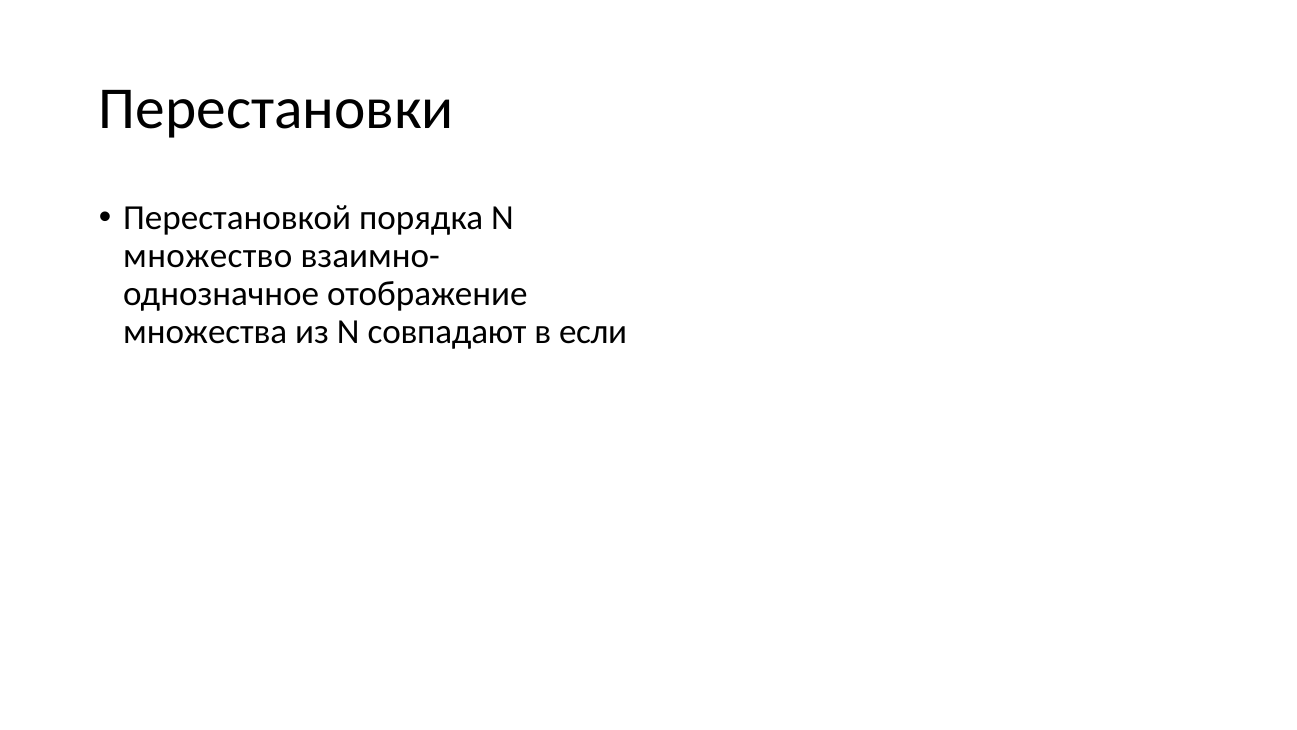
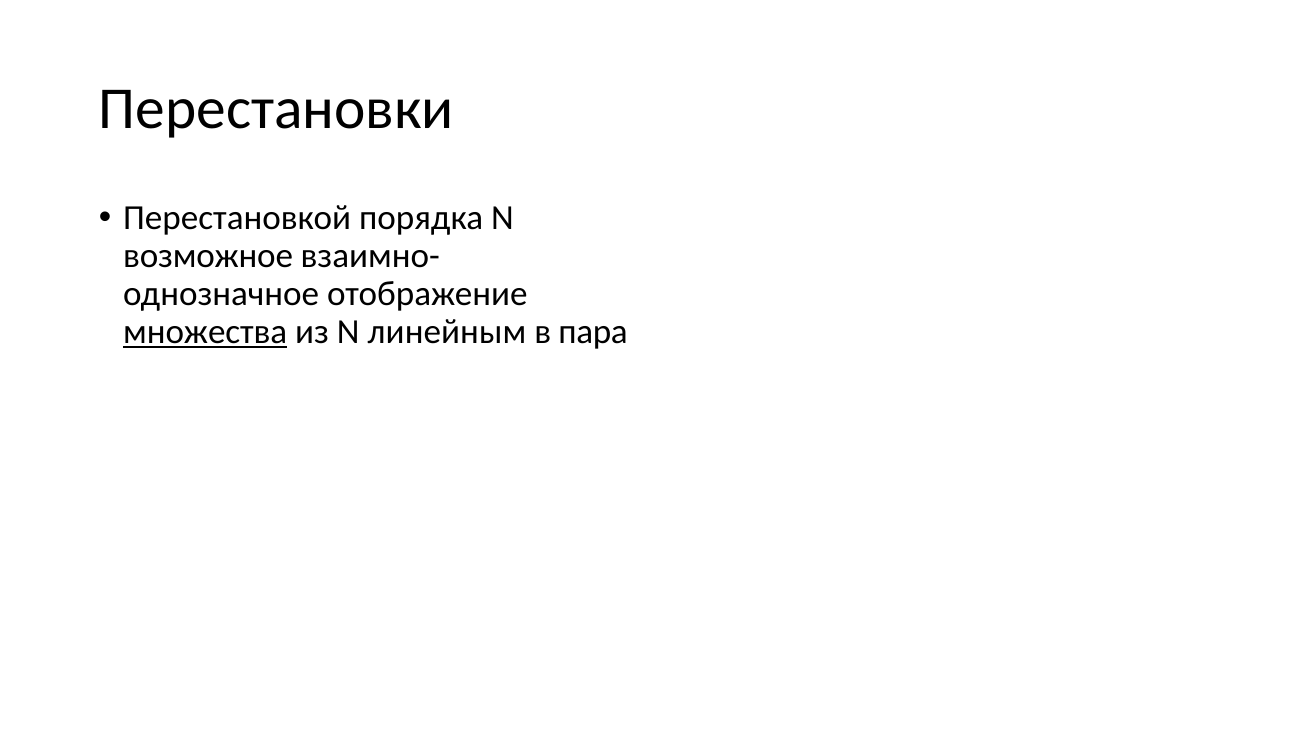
множество: множество -> возможное (208, 256)
множества underline: none -> present (205, 332)
совпадают: совпадают -> линейным (447, 332)
если: если -> пара (593, 332)
